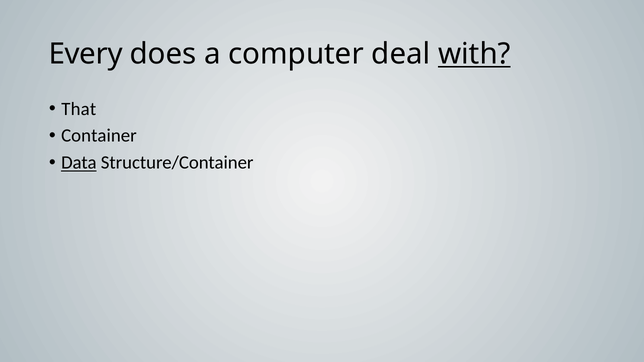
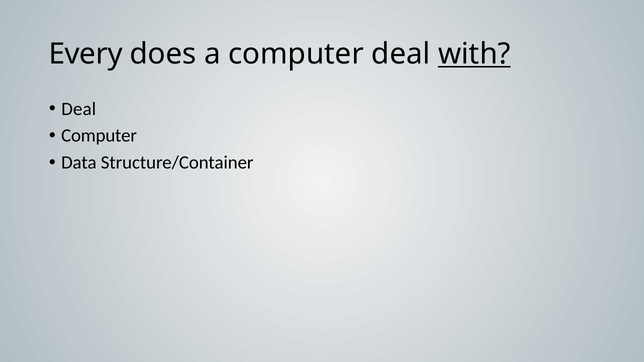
That: That -> Deal (79, 109)
Container: Container -> Computer (99, 136)
Data underline: present -> none (79, 163)
